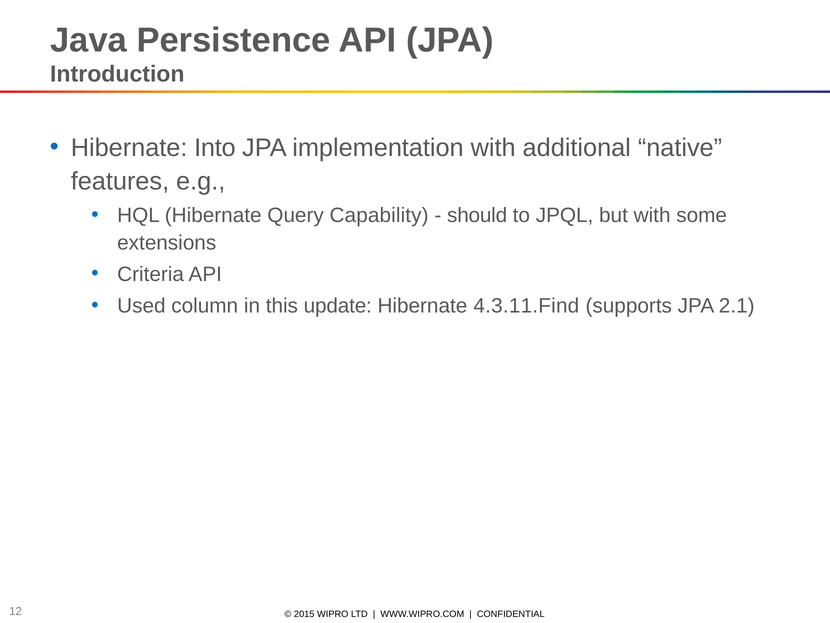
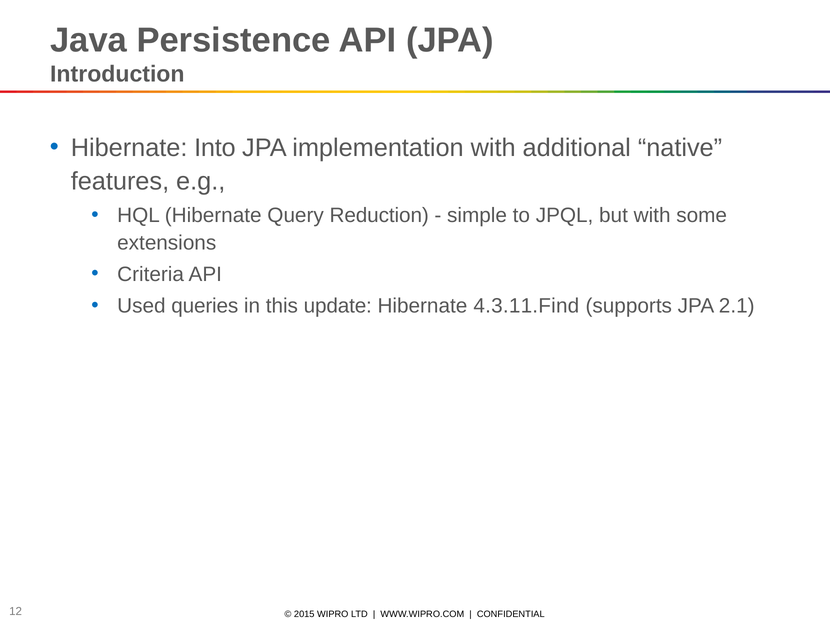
Capability: Capability -> Reduction (379, 215)
should: should -> simple (477, 215)
column: column -> queries (205, 306)
